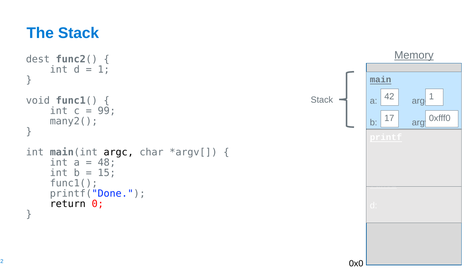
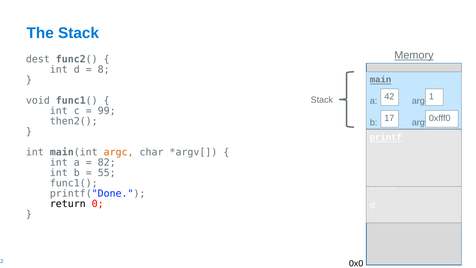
1: 1 -> 8 (104, 69)
many2(: many2( -> then2( (74, 121)
argc colour: black -> orange (119, 152)
48: 48 -> 82 (107, 162)
15: 15 -> 55 (107, 173)
